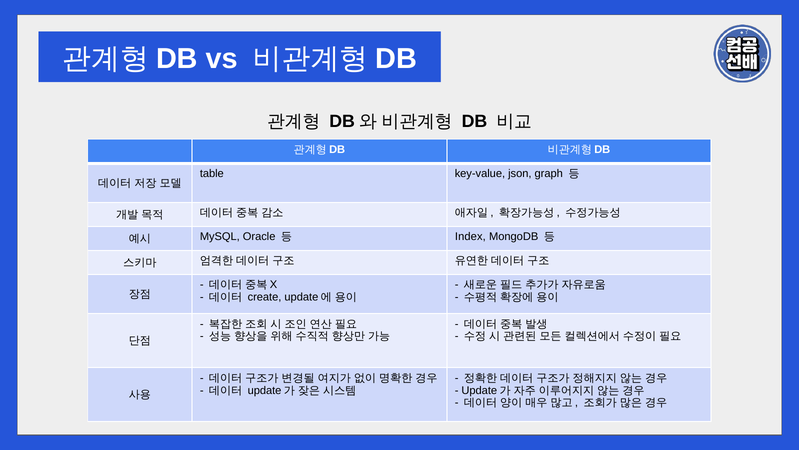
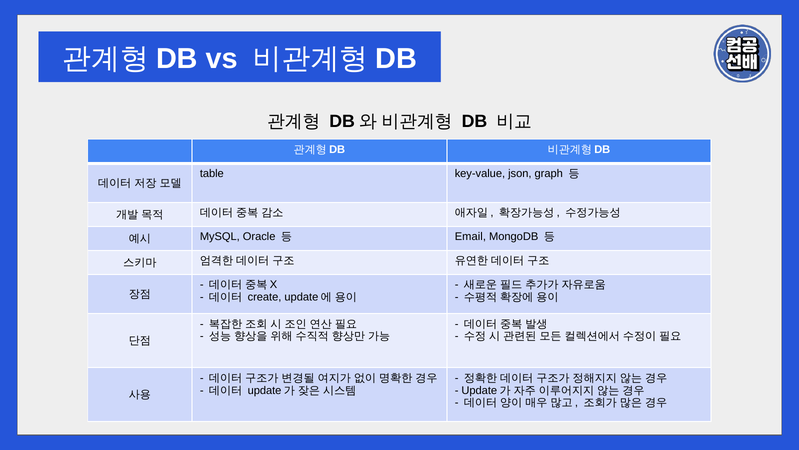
Index: Index -> Email (470, 236)
